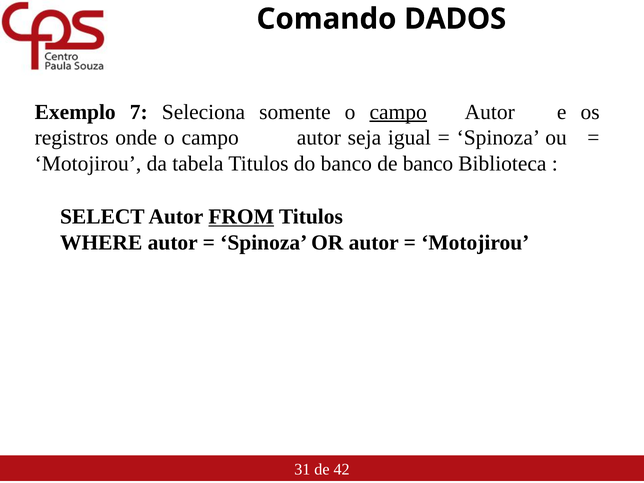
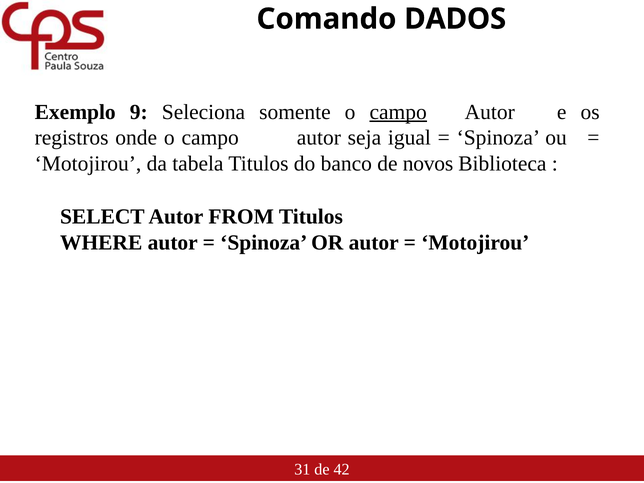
7: 7 -> 9 (139, 112)
de banco: banco -> novos (428, 163)
FROM underline: present -> none (241, 217)
